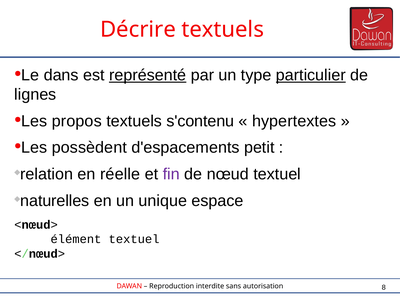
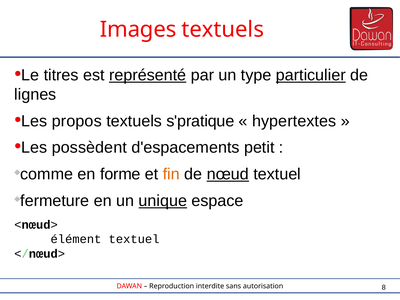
Décrire: Décrire -> Images (138, 29)
dans: dans -> titres (61, 75)
s'contenu: s'contenu -> s'pratique (200, 121)
relation: relation -> comme (47, 174)
réelle: réelle -> forme (120, 174)
fin colour: purple -> orange (171, 174)
nœud underline: none -> present (228, 174)
naturelles: naturelles -> fermeture (55, 201)
unique underline: none -> present (163, 201)
